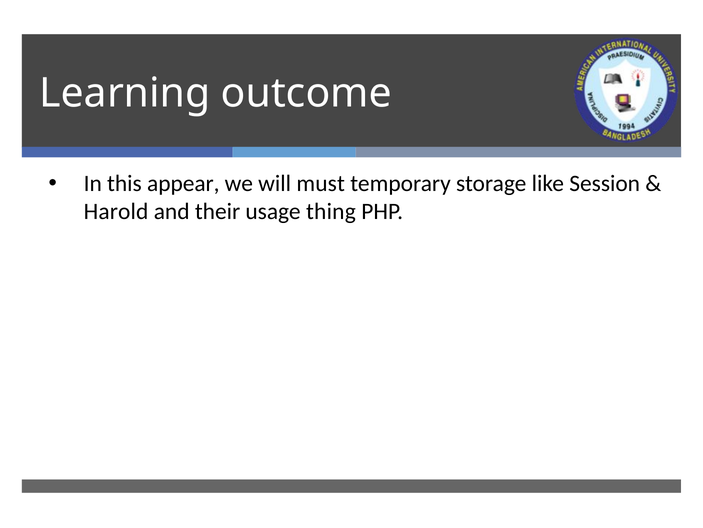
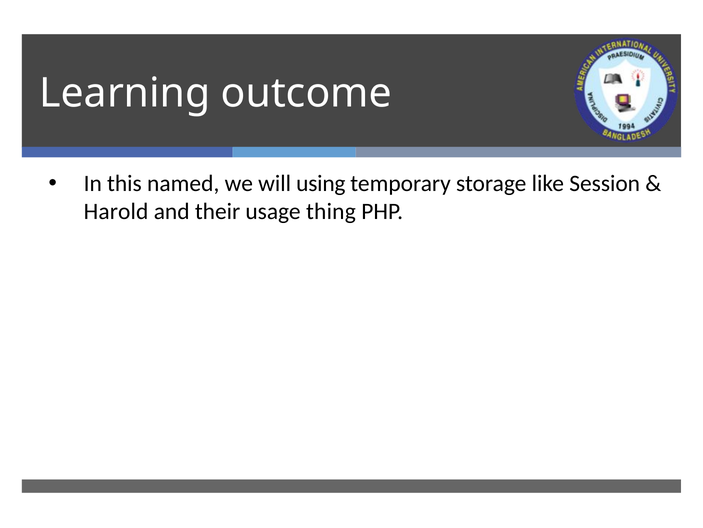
appear: appear -> named (183, 183)
must: must -> using (321, 183)
